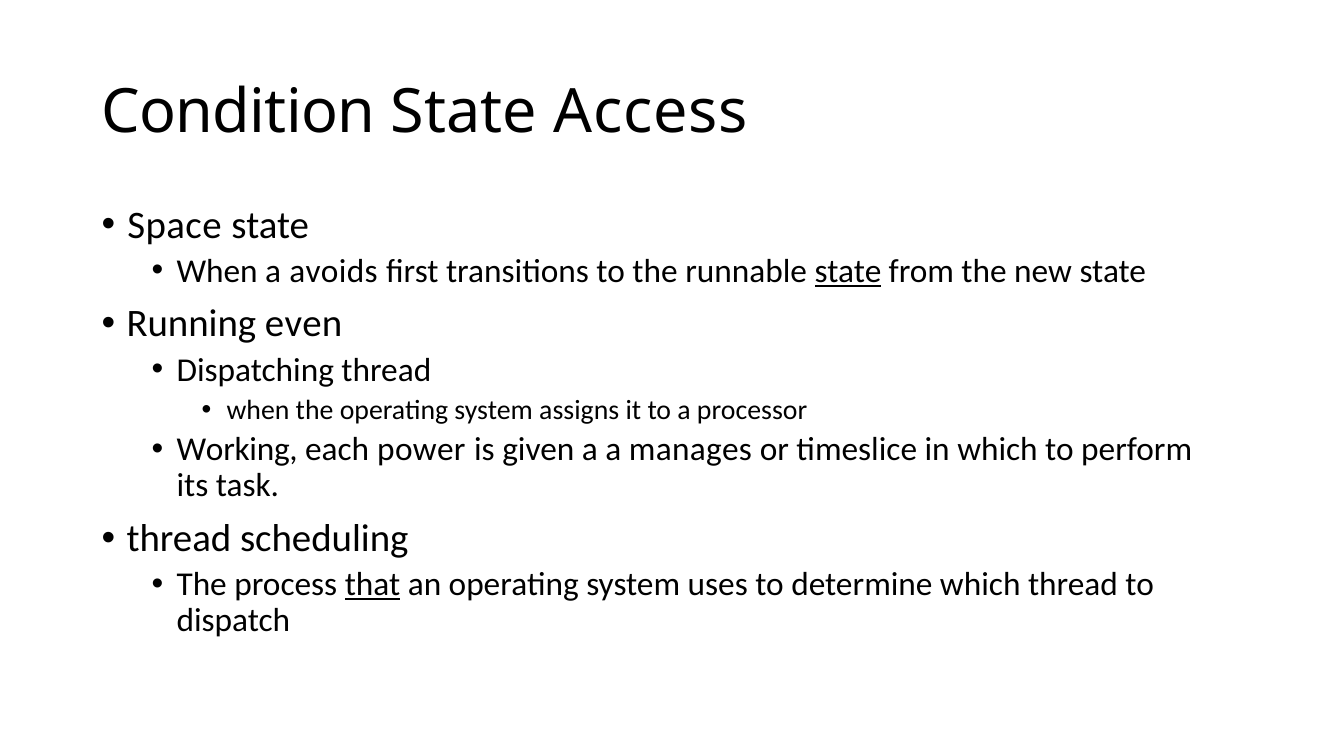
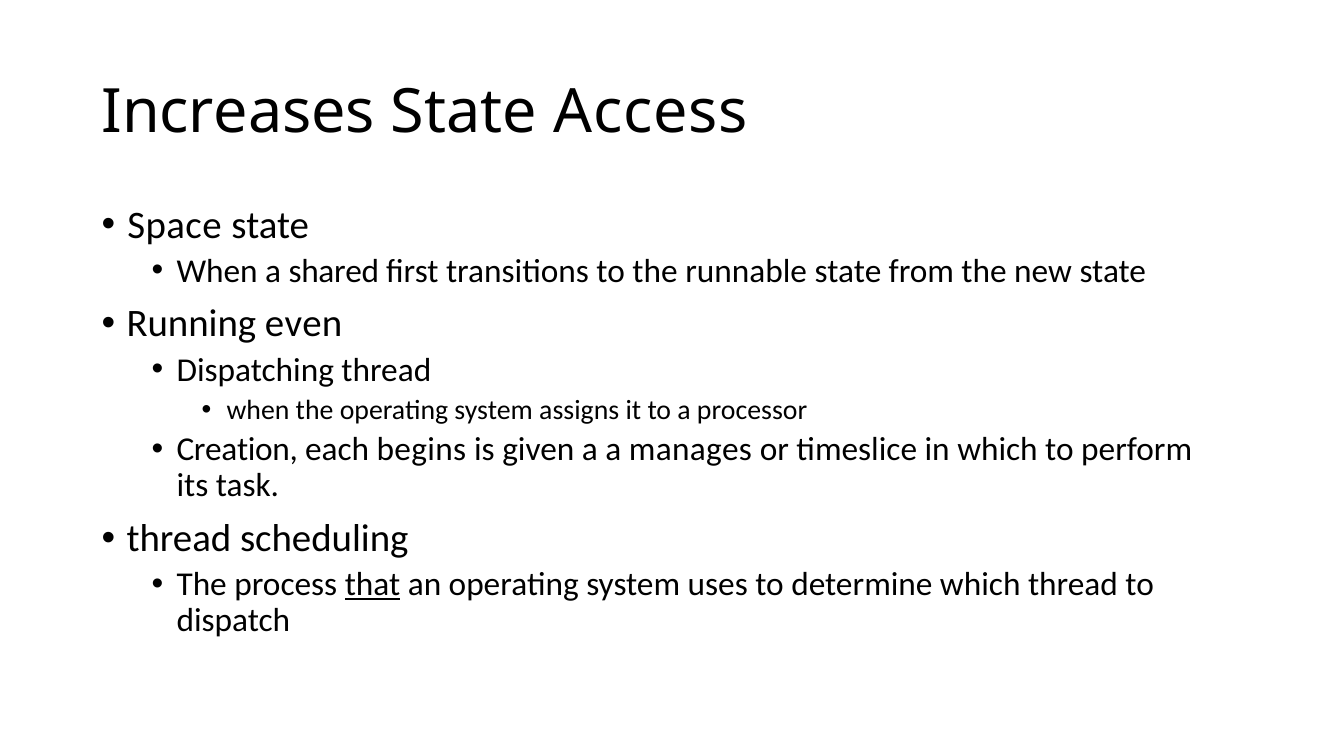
Condition: Condition -> Increases (238, 112)
avoids: avoids -> shared (334, 271)
state underline: present -> none (848, 271)
Working: Working -> Creation (237, 450)
power: power -> begins (421, 450)
